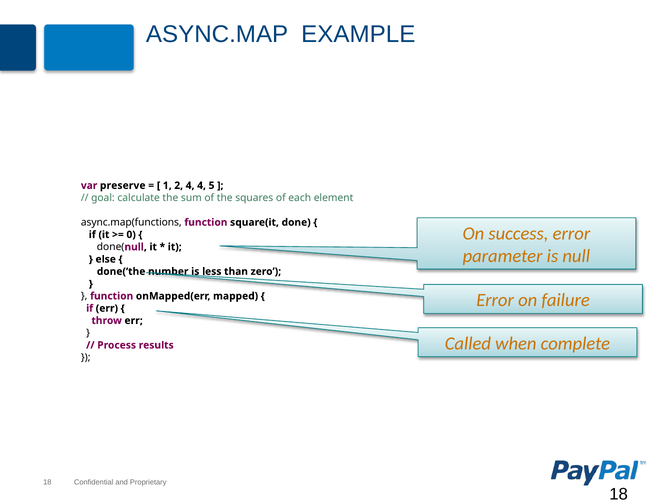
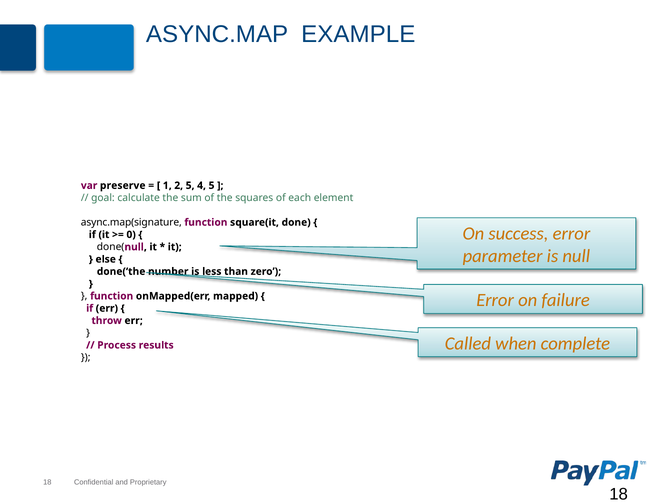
2 4: 4 -> 5 (190, 185)
async.map(functions: async.map(functions -> async.map(signature (131, 222)
